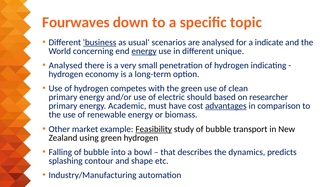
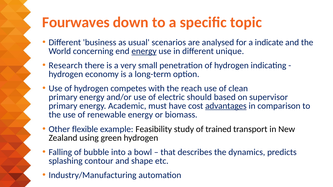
business underline: present -> none (100, 42)
Analysed: Analysed -> Research (66, 66)
the green: green -> reach (191, 89)
researcher: researcher -> supervisor (269, 97)
market: market -> flexible (85, 129)
Feasibility underline: present -> none (154, 129)
study of bubble: bubble -> trained (218, 129)
